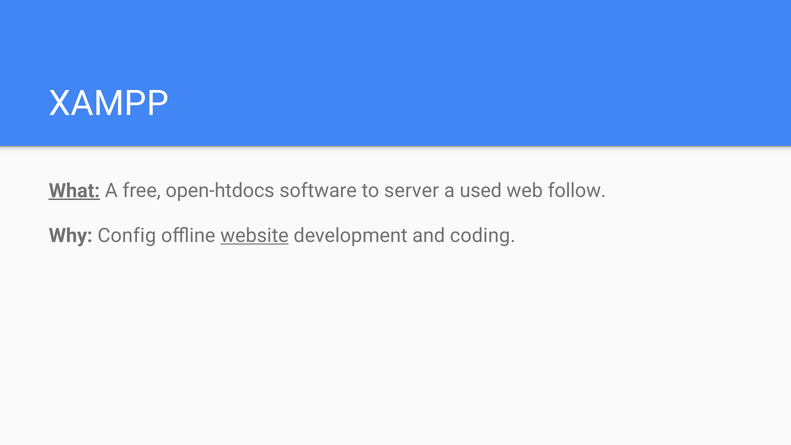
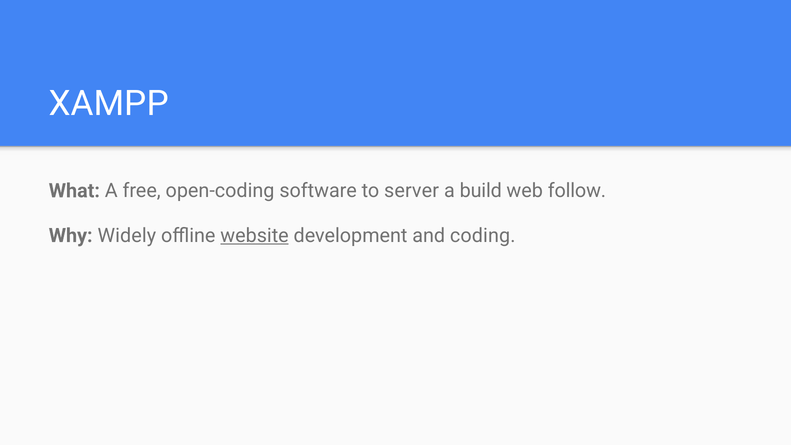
What underline: present -> none (74, 191)
open-htdocs: open-htdocs -> open-coding (220, 191)
used: used -> build (481, 191)
Config: Config -> Widely (127, 236)
